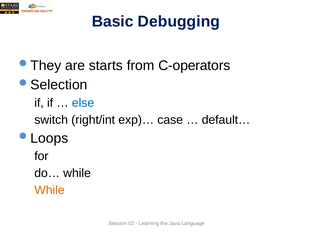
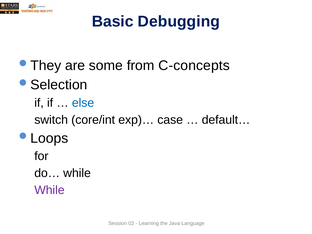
starts: starts -> some (106, 65)
C-operators: C-operators -> C-concepts (194, 65)
right/int: right/int -> core/int (93, 120)
While colour: orange -> purple (49, 190)
